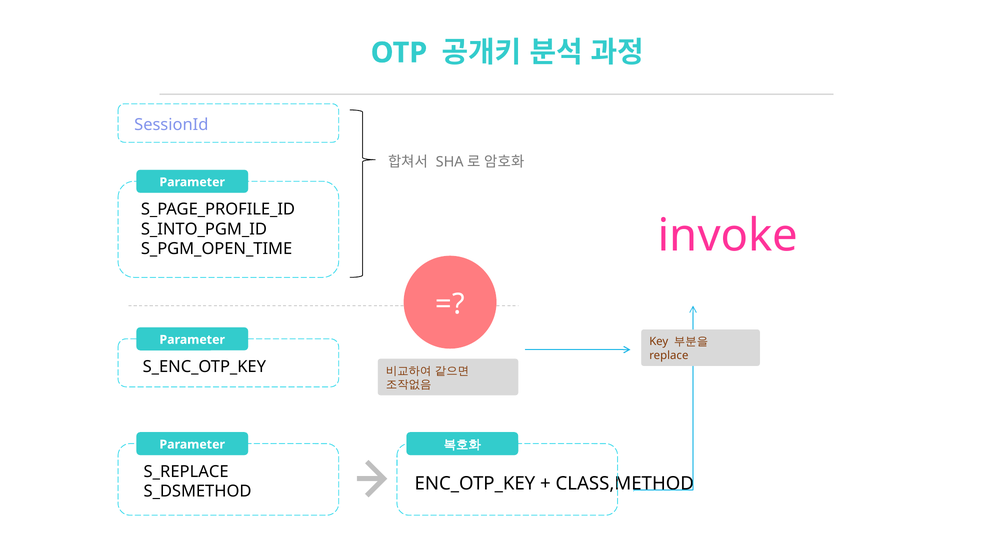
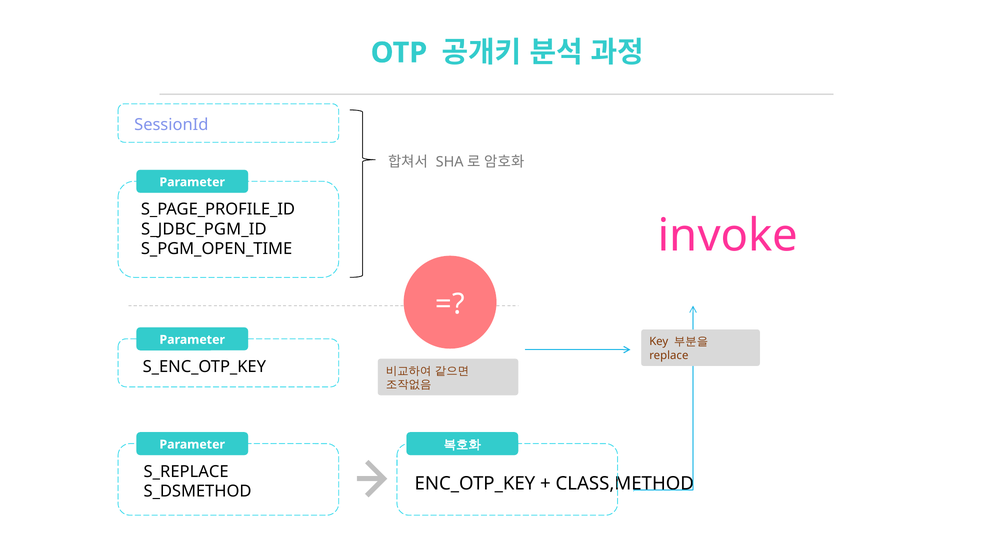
S_INTO_PGM_ID: S_INTO_PGM_ID -> S_JDBC_PGM_ID (204, 229)
